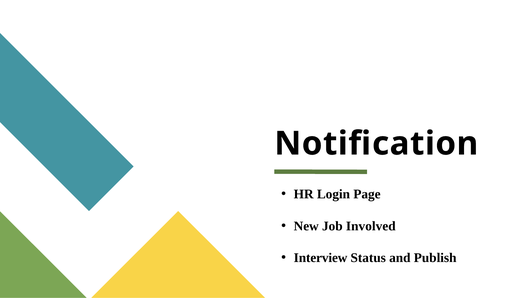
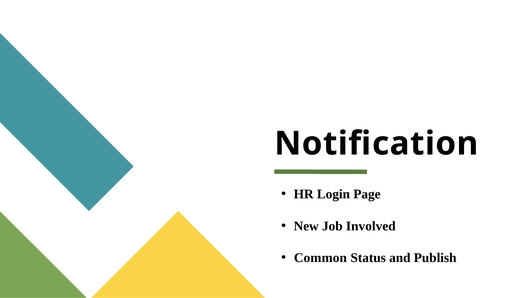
Interview: Interview -> Common (320, 258)
